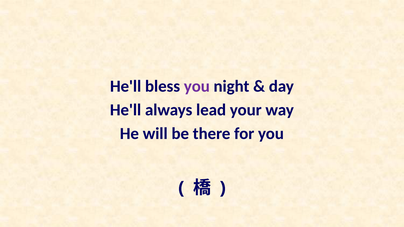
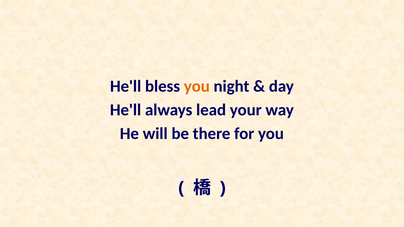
you colour: purple -> orange (197, 87)
